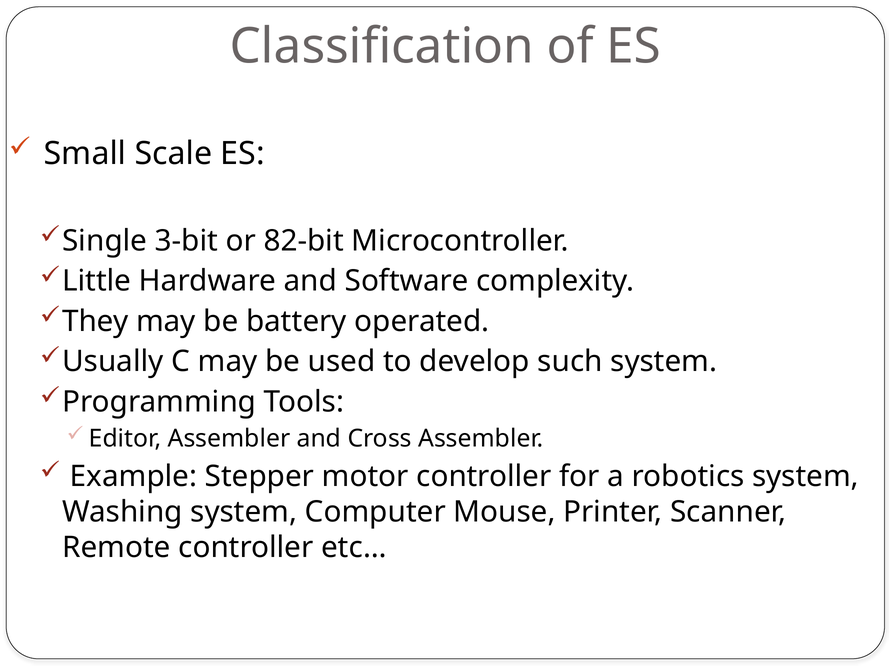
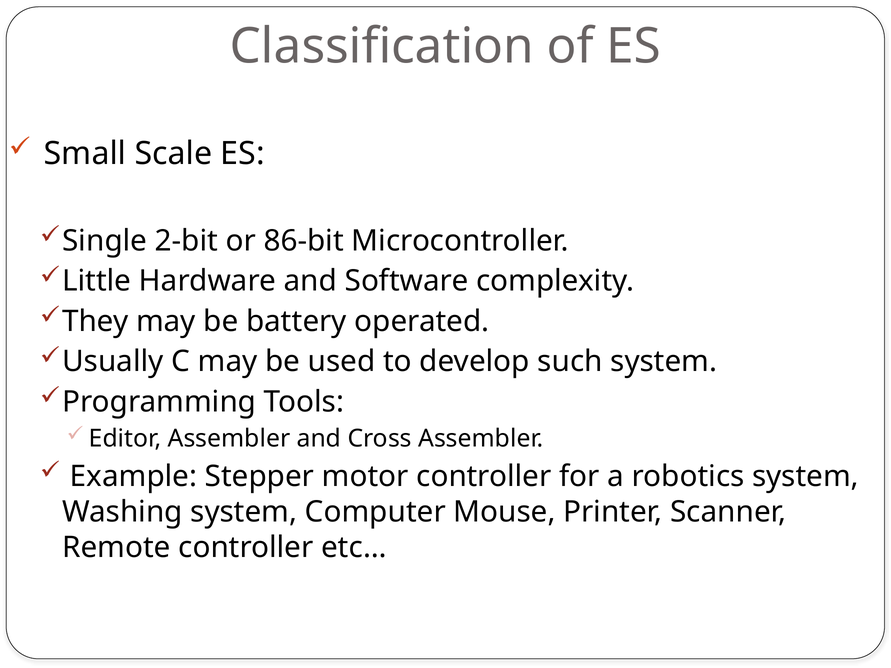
3-bit: 3-bit -> 2-bit (186, 241)
82-bit: 82-bit -> 86-bit (304, 241)
